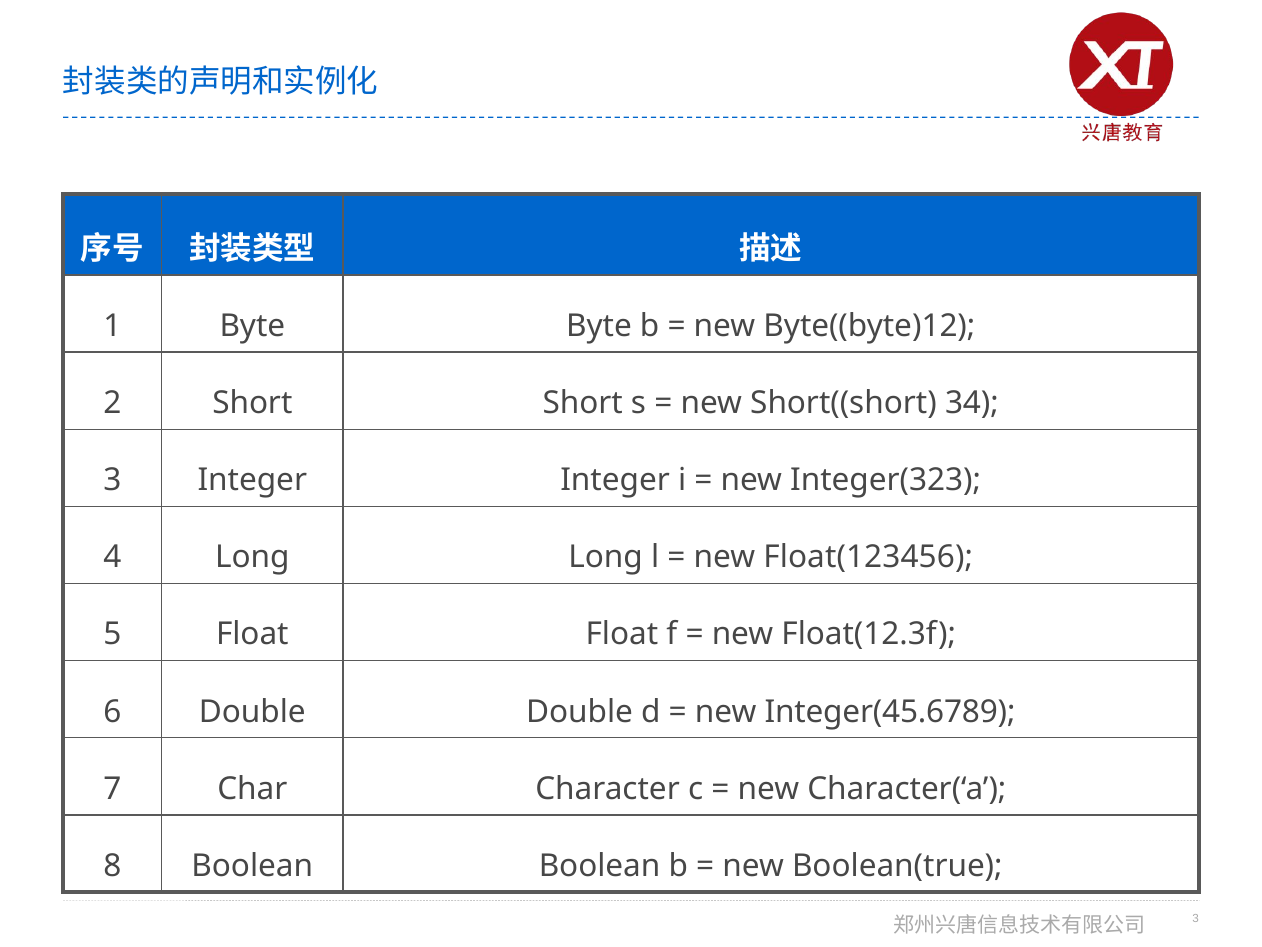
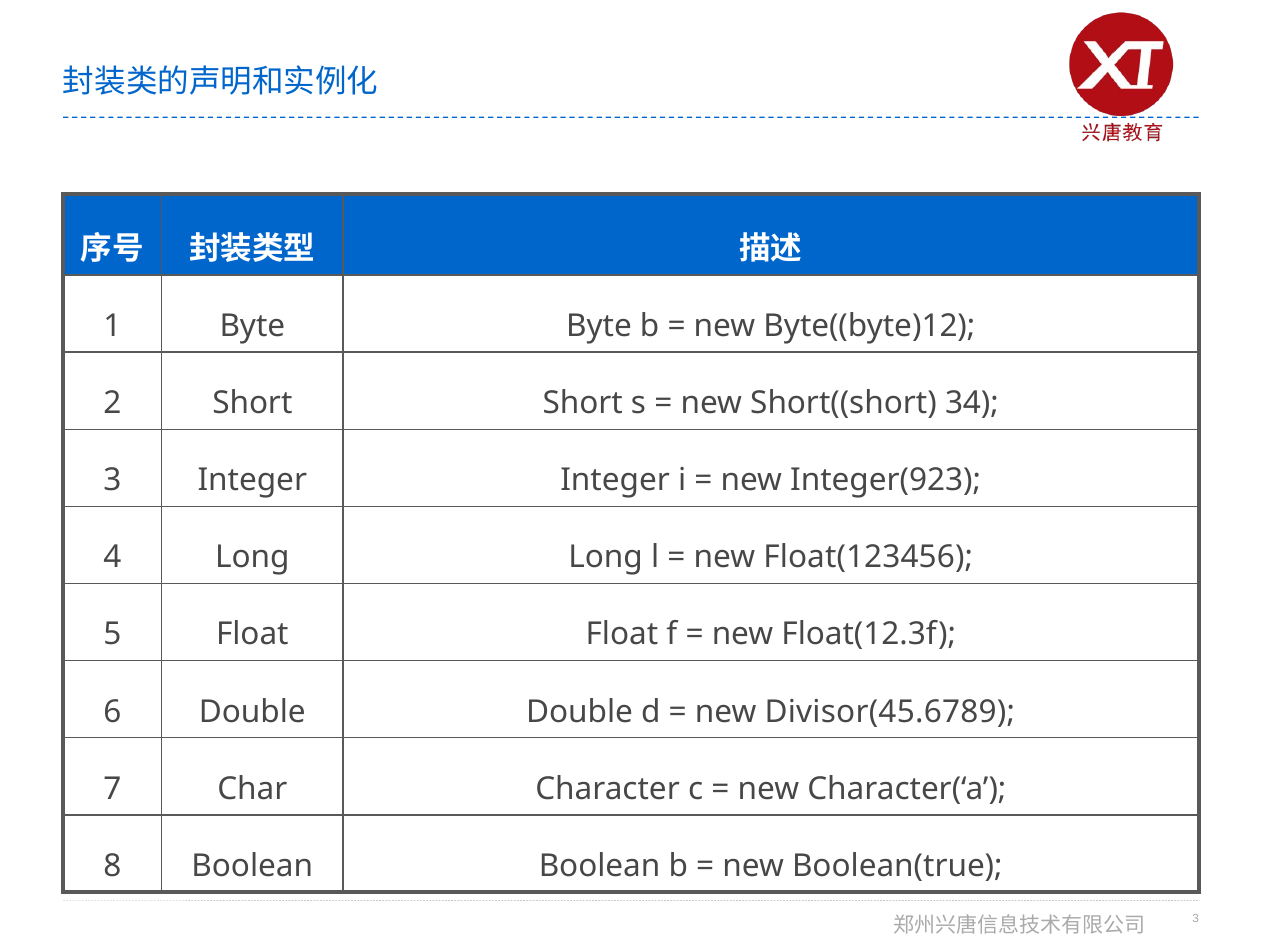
Integer(323: Integer(323 -> Integer(923 (886, 480)
Integer(45.6789: Integer(45.6789 -> Divisor(45.6789 (890, 711)
